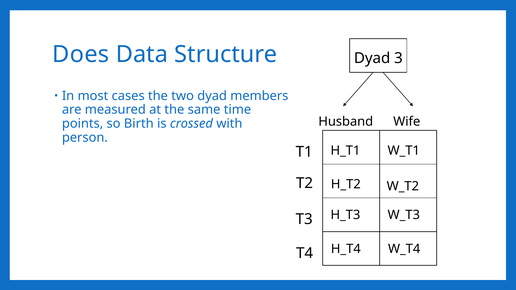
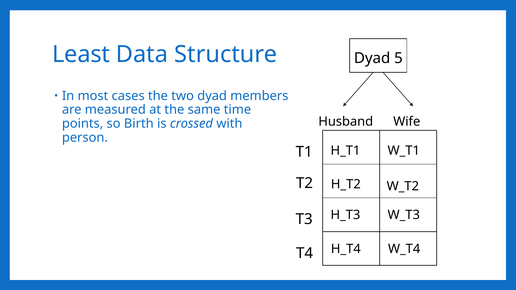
Does: Does -> Least (81, 54)
3: 3 -> 5 (398, 58)
